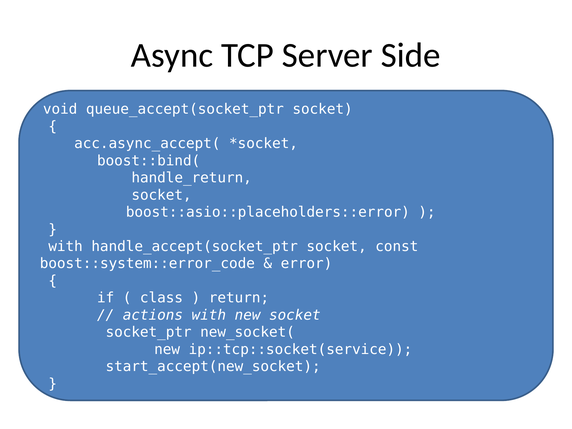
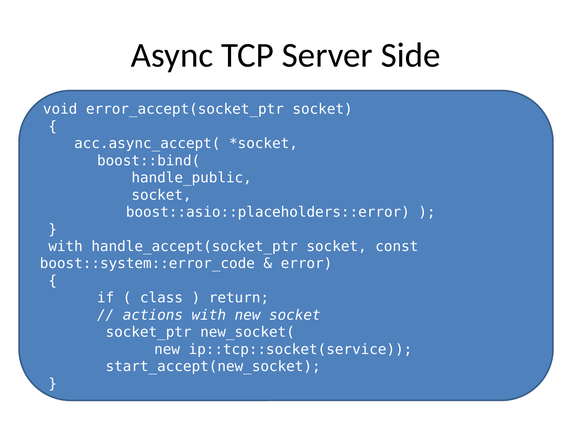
queue_accept(socket_ptr: queue_accept(socket_ptr -> error_accept(socket_ptr (185, 109)
handle_return: handle_return -> handle_public (192, 178)
